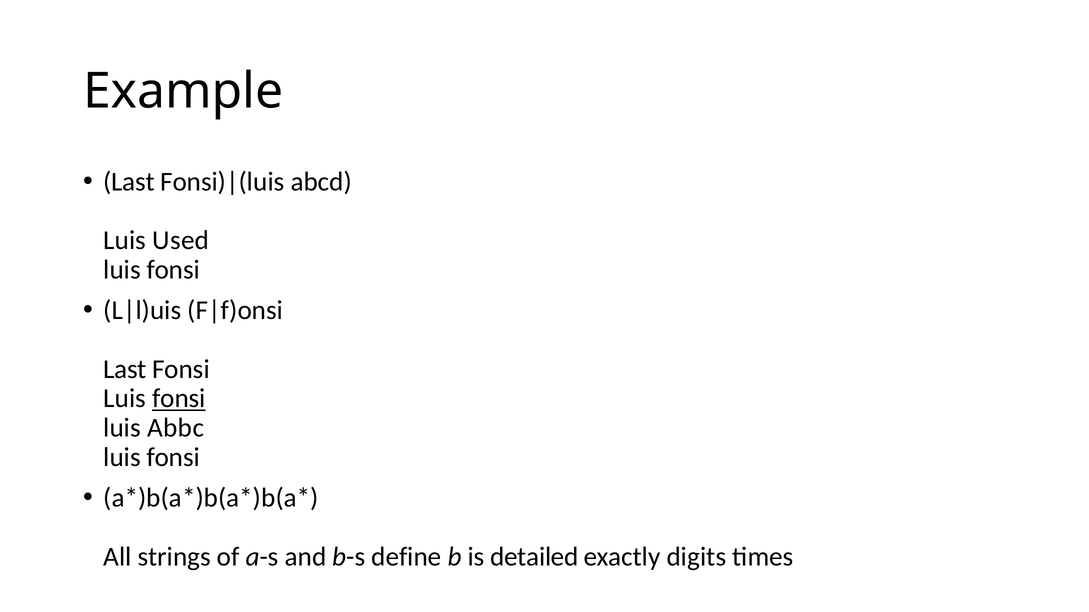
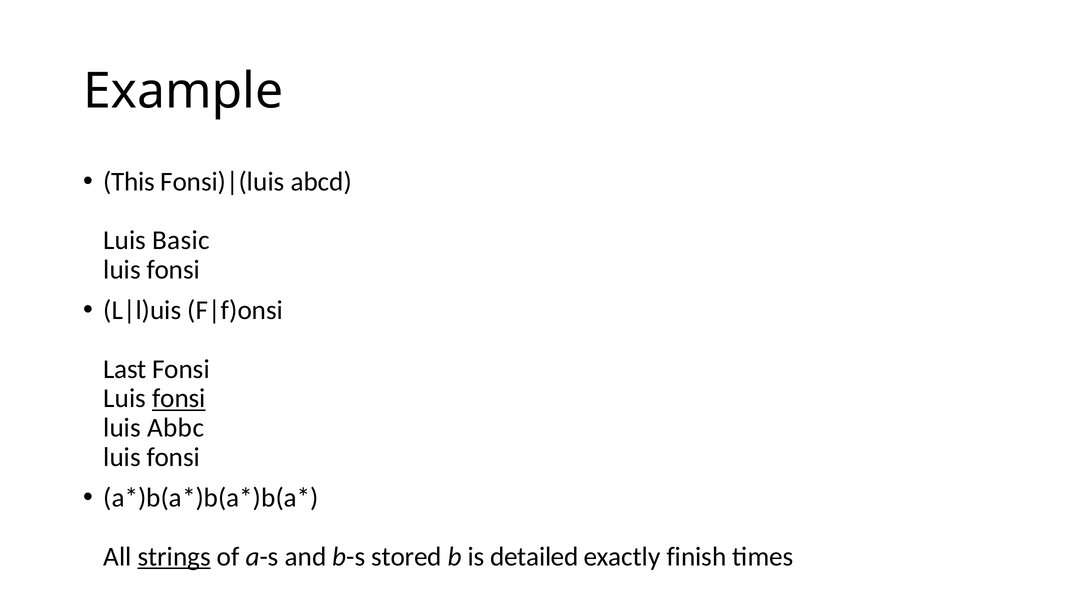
Last: Last -> This (129, 182)
Used: Used -> Basic (181, 240)
strings underline: none -> present (174, 557)
define: define -> stored (407, 557)
digits: digits -> finish (696, 557)
